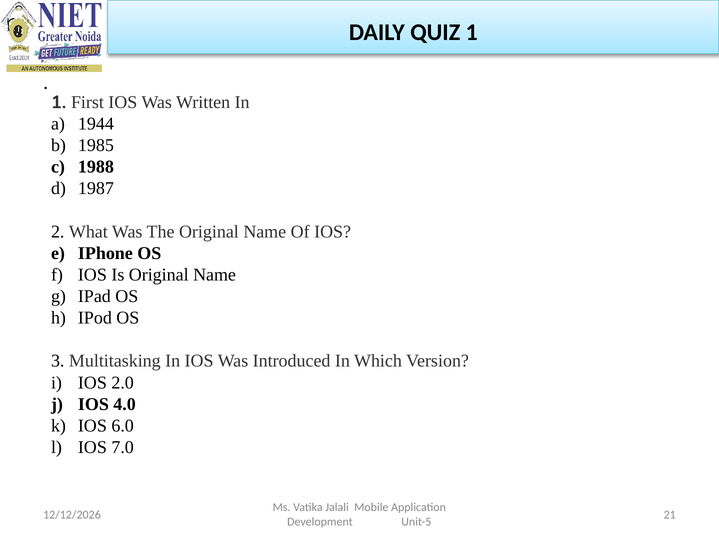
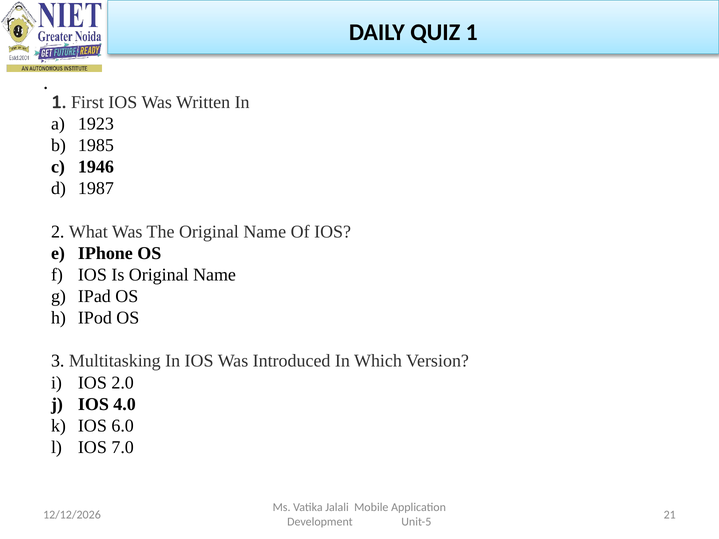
1944: 1944 -> 1923 (96, 124)
1988: 1988 -> 1946 (96, 167)
